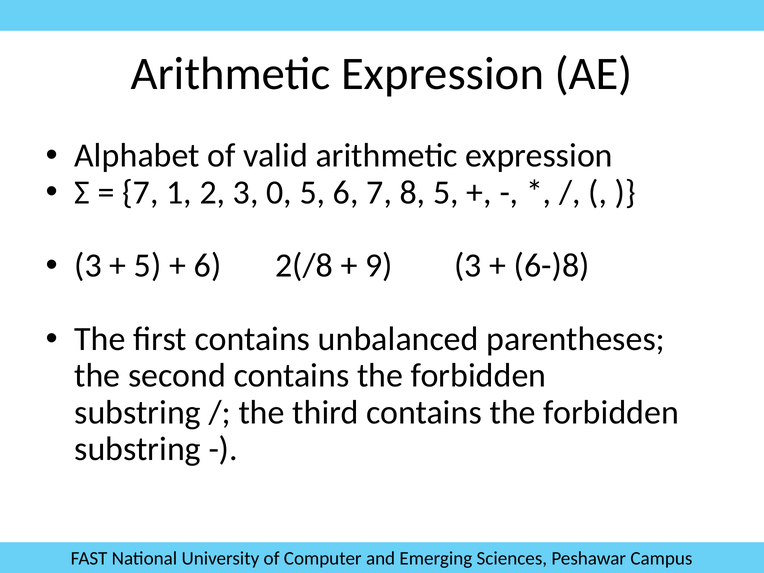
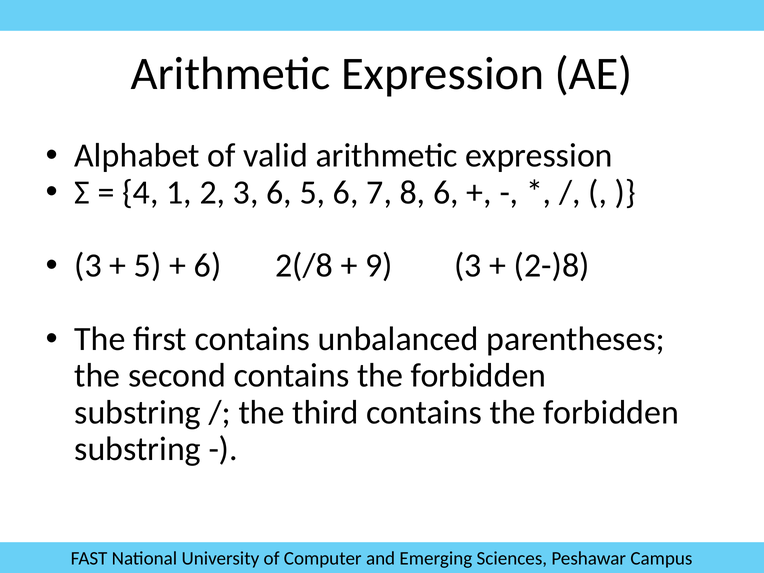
7: 7 -> 4 (140, 192)
3 0: 0 -> 6 (279, 192)
8 5: 5 -> 6 (446, 192)
6-)8: 6-)8 -> 2-)8 (552, 266)
